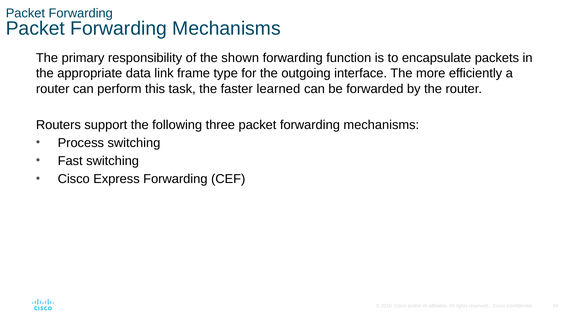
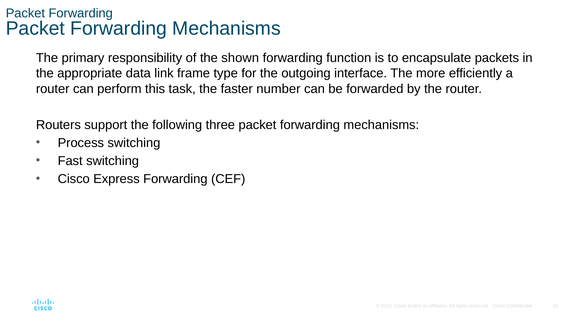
learned: learned -> number (278, 89)
